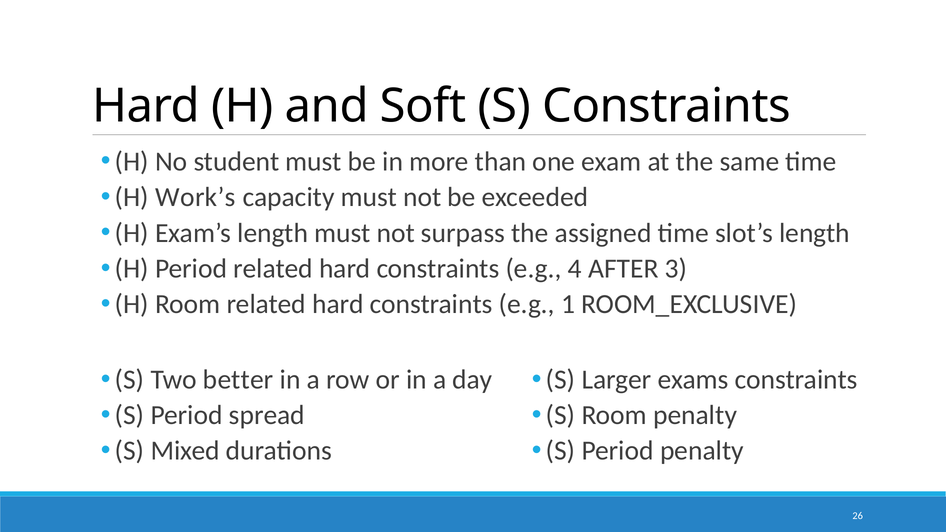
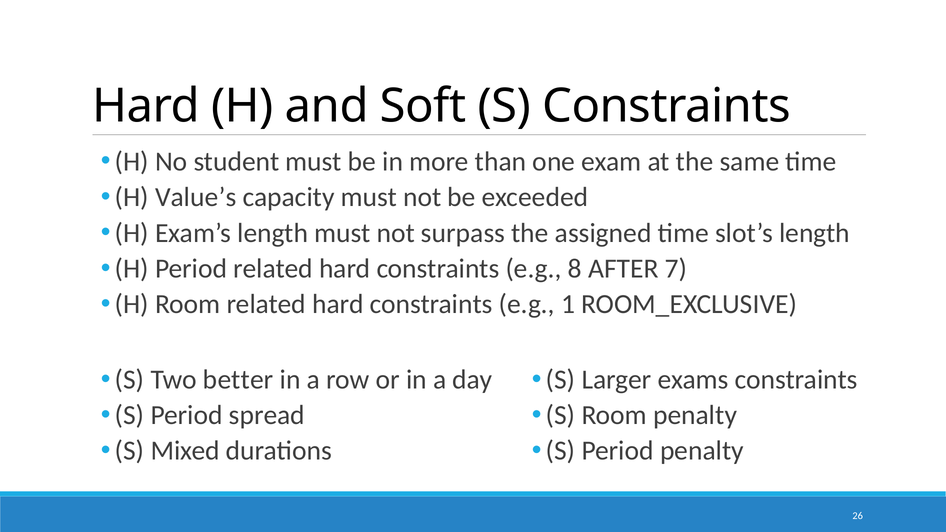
Work’s: Work’s -> Value’s (196, 197)
4: 4 -> 8 (575, 269)
3: 3 -> 7 (676, 269)
